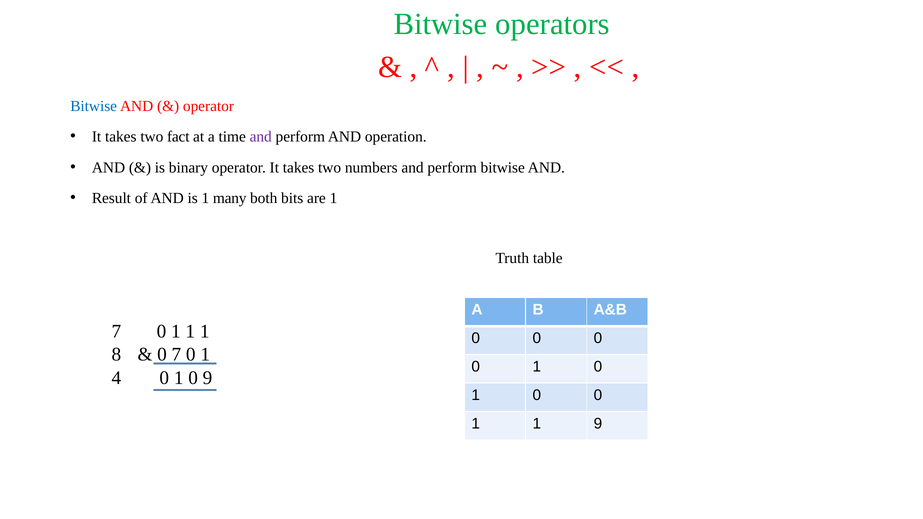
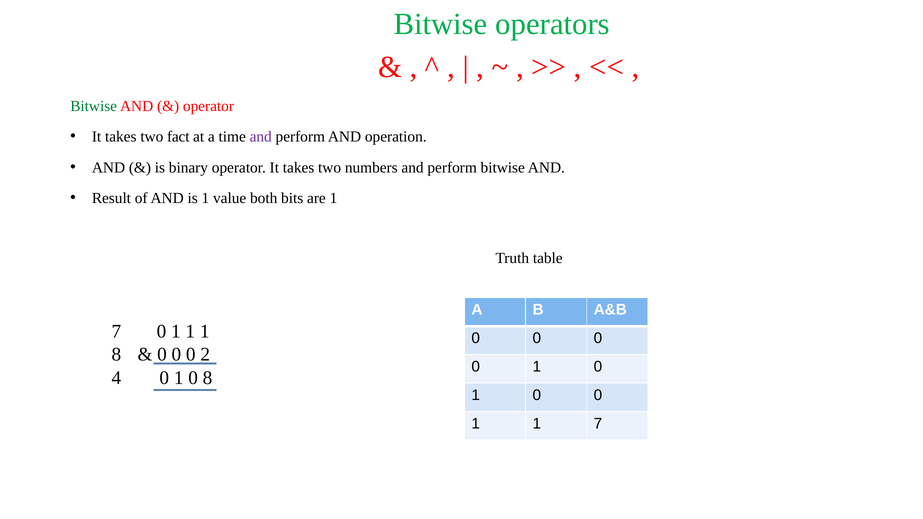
Bitwise colour: blue -> green (94, 106)
many: many -> value (230, 198)
7: 7 -> 0 (176, 355)
1: 1 -> 2 (205, 355)
0 9: 9 -> 8 (208, 378)
1 9: 9 -> 7 (598, 424)
